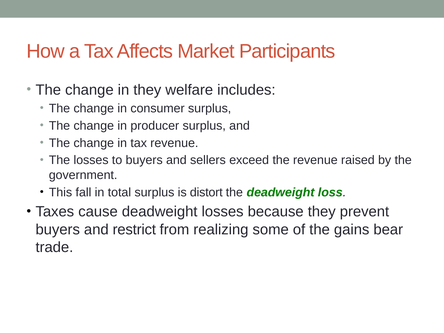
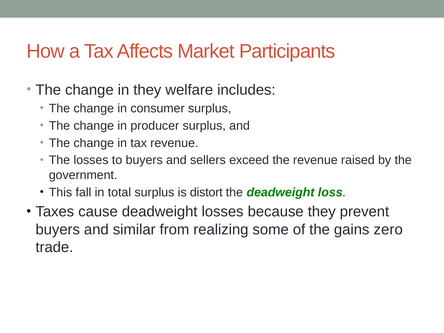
restrict: restrict -> similar (134, 229)
bear: bear -> zero (388, 229)
